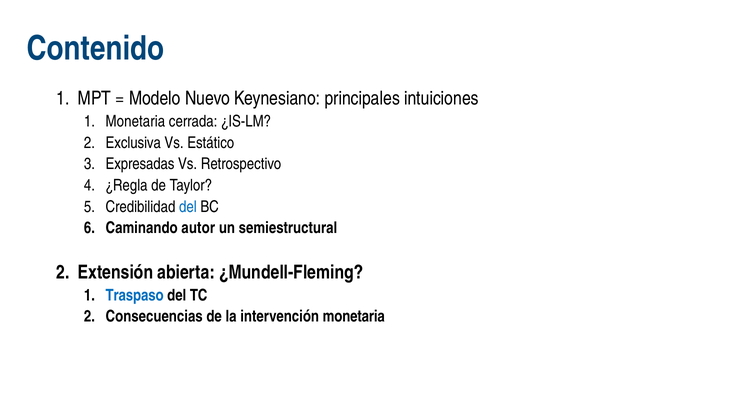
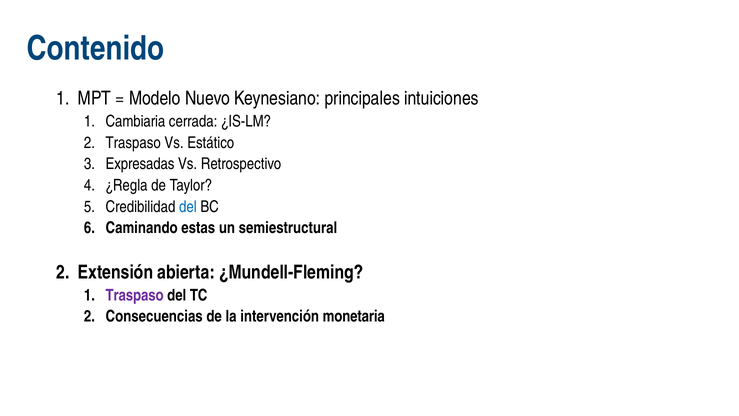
Monetaria: Monetaria -> Cambiaria (135, 121)
Exclusiva: Exclusiva -> Traspaso (133, 143)
autor: autor -> estas (198, 228)
Traspaso colour: blue -> purple (135, 295)
